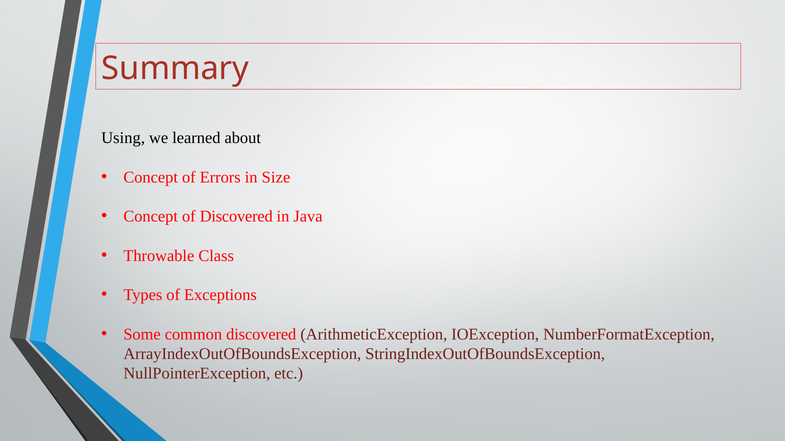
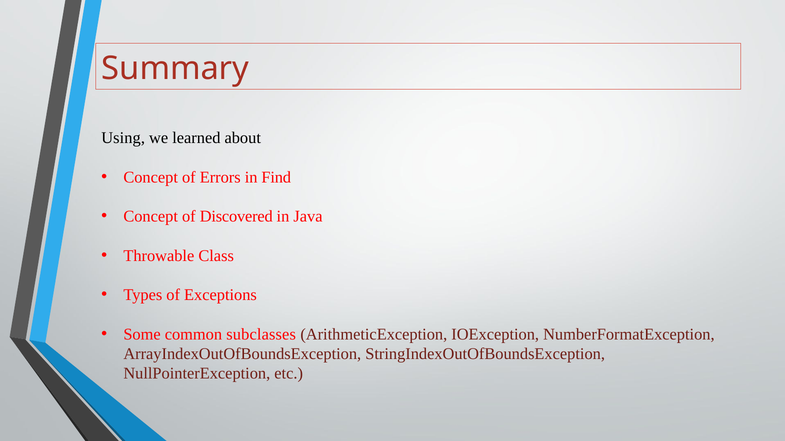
Size: Size -> Find (276, 177)
common discovered: discovered -> subclasses (261, 335)
